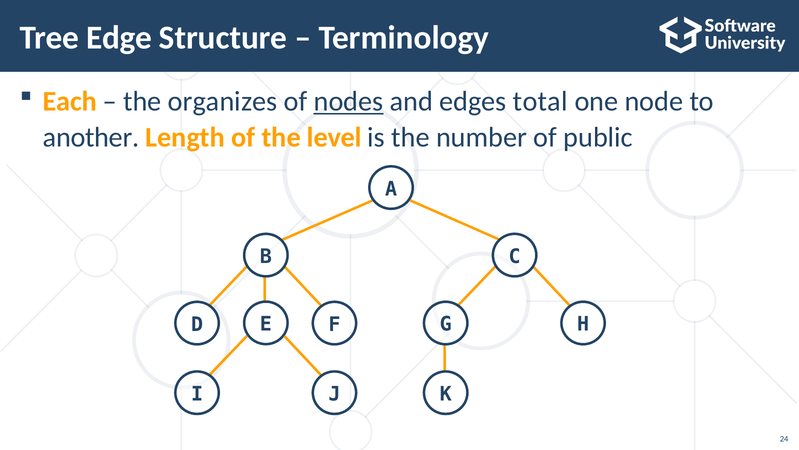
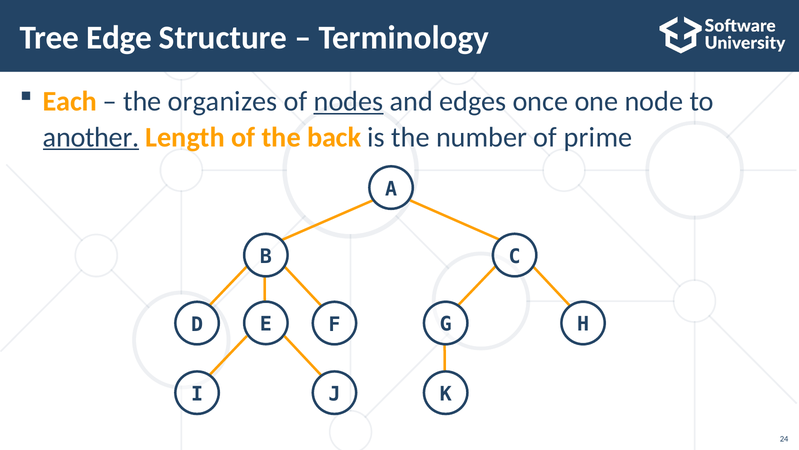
total: total -> once (540, 101)
another underline: none -> present (91, 137)
level: level -> back (334, 137)
public: public -> prime (598, 137)
